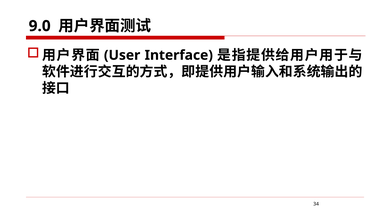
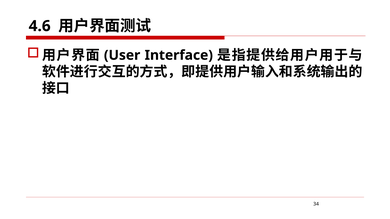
9.0: 9.0 -> 4.6 (40, 26)
